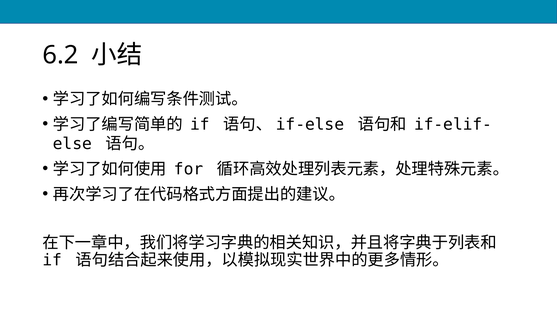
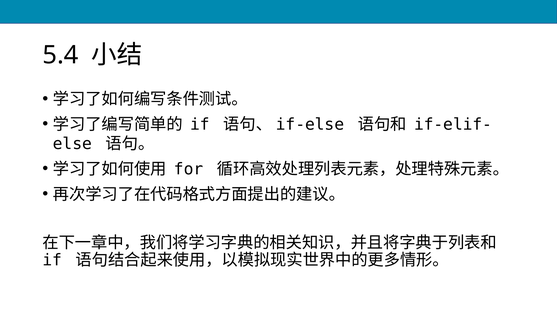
6.2: 6.2 -> 5.4 (60, 55)
